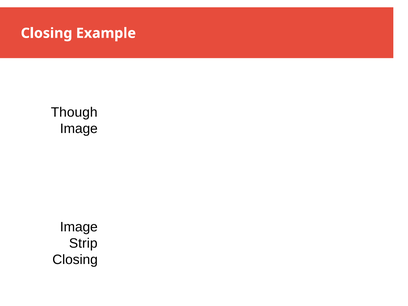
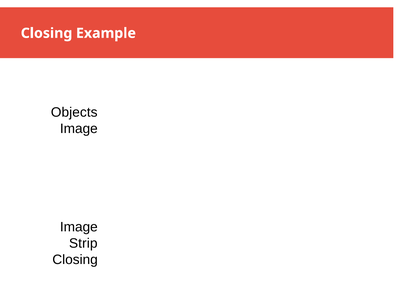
Though: Though -> Objects (74, 112)
